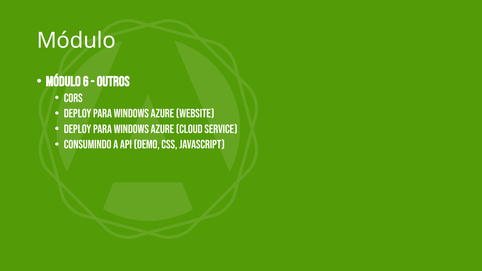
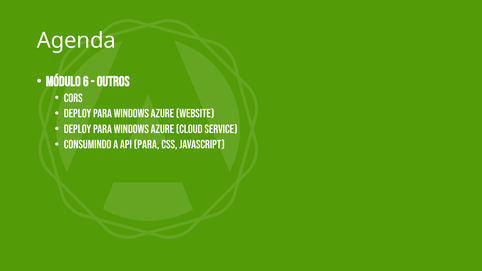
Módulo: Módulo -> Agenda (76, 40)
API DEMO: DEMO -> PARA (147, 145)
